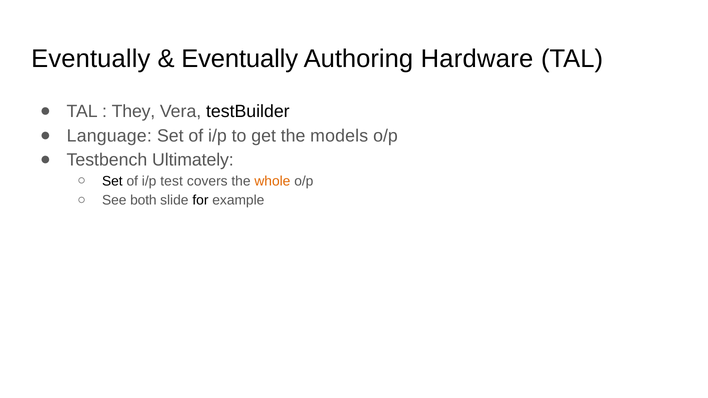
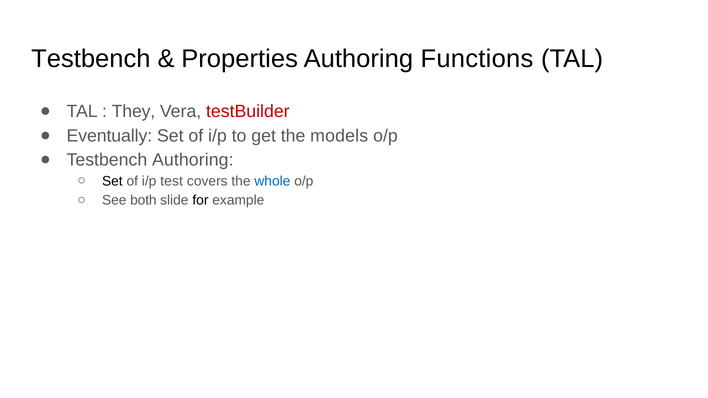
Eventually: Eventually -> Testbench (91, 59)
Eventually: Eventually -> Properties (240, 59)
Hardware: Hardware -> Functions (477, 59)
testBuilder colour: black -> red (248, 111)
Language: Language -> Eventually (109, 136)
Testbench Ultimately: Ultimately -> Authoring (193, 160)
whole colour: orange -> blue (272, 181)
